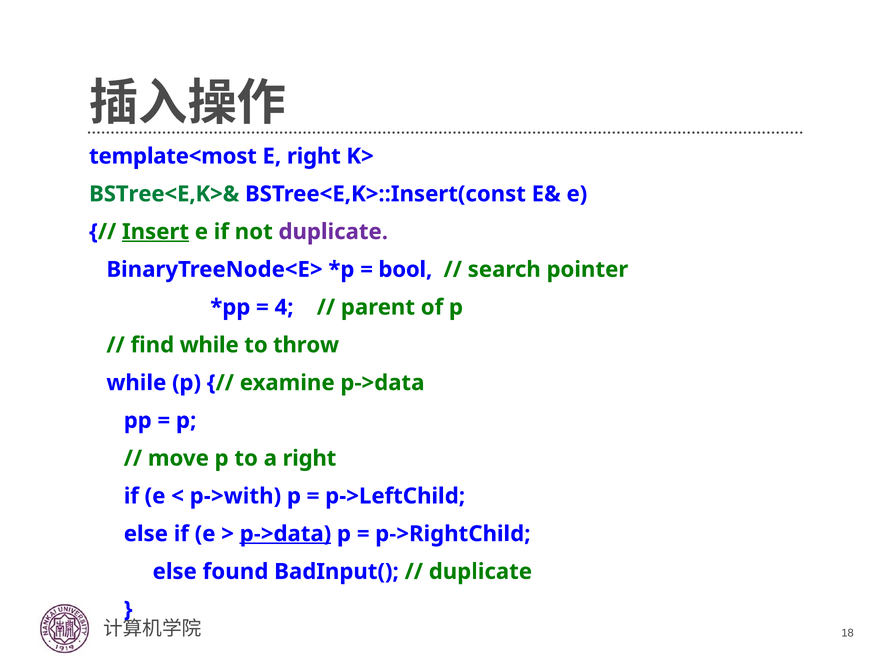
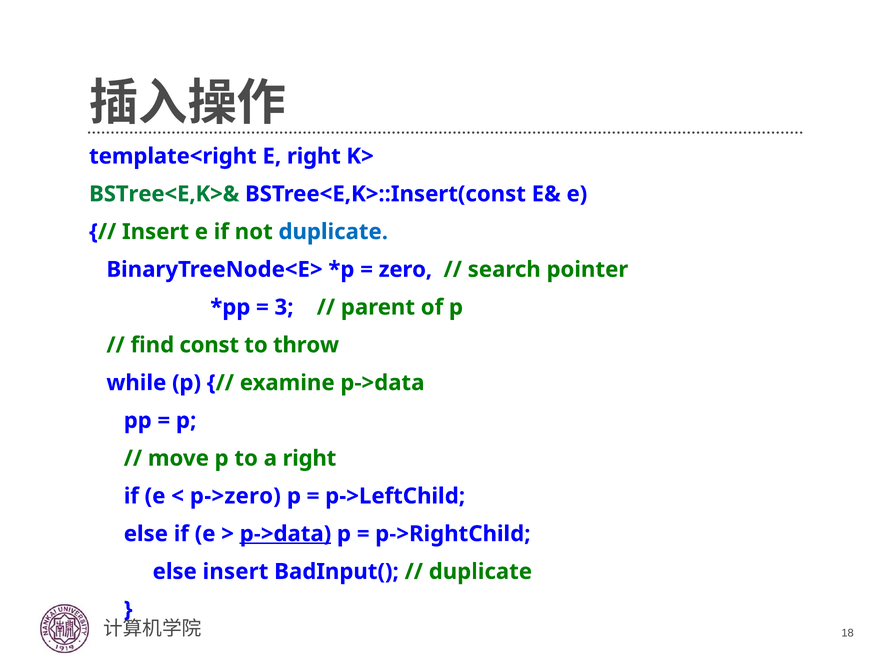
template<most: template<most -> template<right (173, 156)
Insert underline: present -> none (155, 232)
duplicate colour: purple -> blue (333, 232)
bool: bool -> zero (405, 270)
4: 4 -> 3 (284, 307)
find while: while -> const (209, 345)
p->with: p->with -> p->zero (235, 496)
else found: found -> insert (235, 572)
